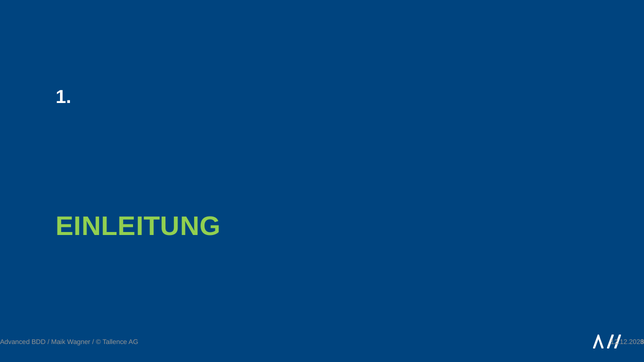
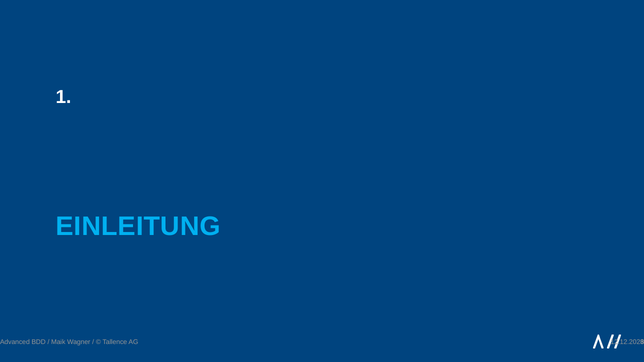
EINLEITUNG colour: light green -> light blue (138, 227)
